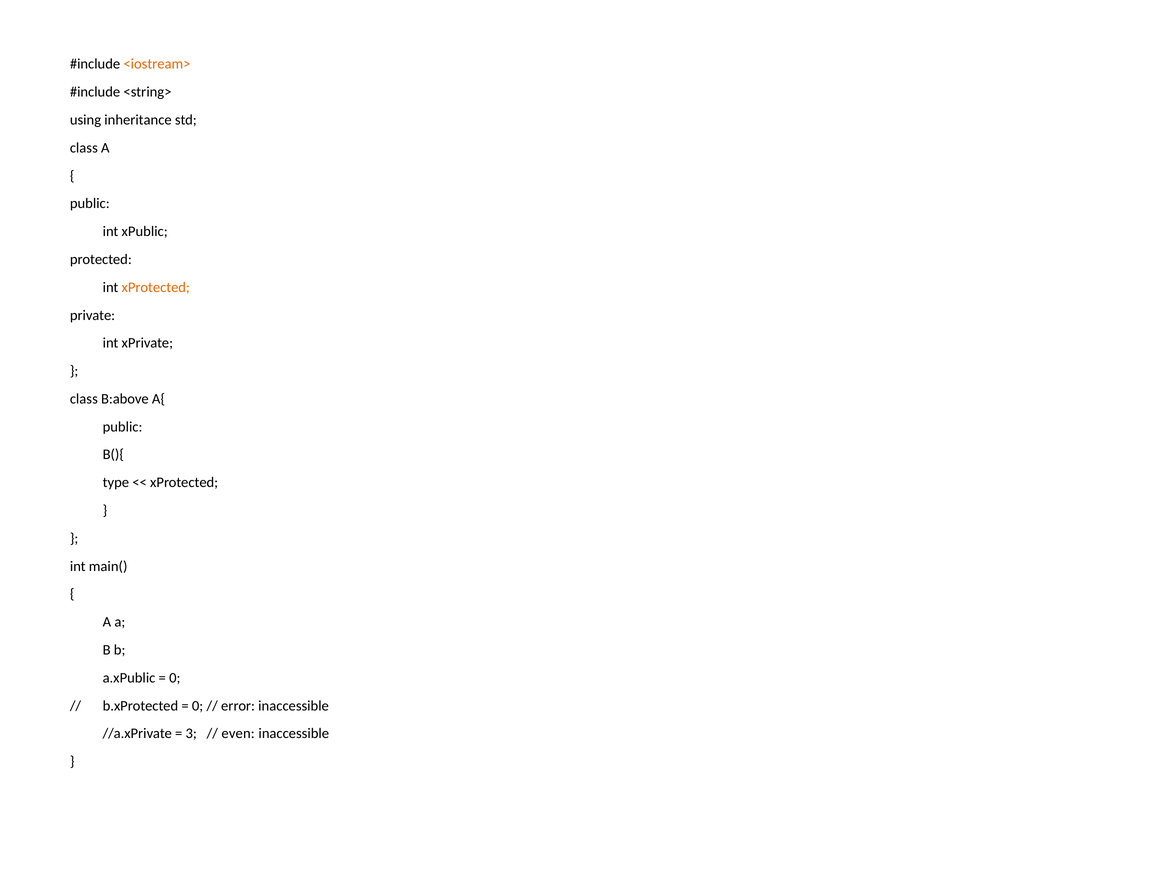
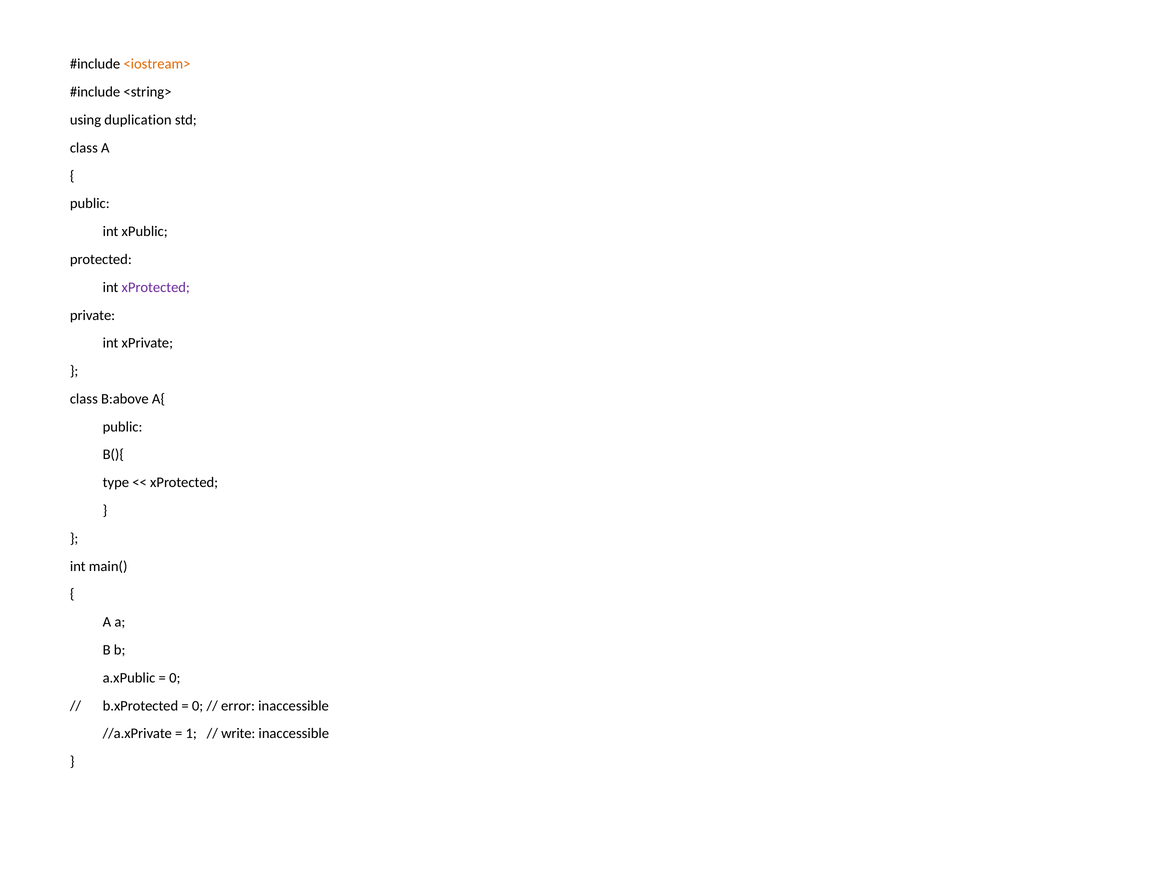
inheritance: inheritance -> duplication (138, 120)
xProtected colour: orange -> purple (156, 287)
3: 3 -> 1 (191, 734)
even: even -> write (238, 734)
